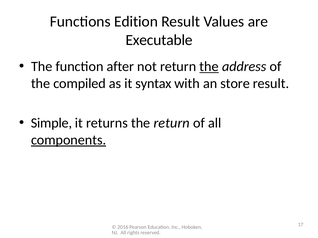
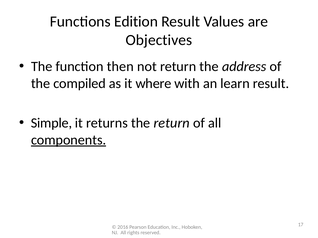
Executable: Executable -> Objectives (159, 40)
after: after -> then (120, 67)
the underline: present -> none (209, 67)
syntax: syntax -> where (153, 84)
store: store -> learn (235, 84)
